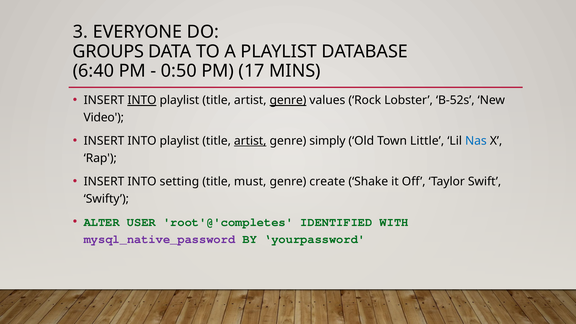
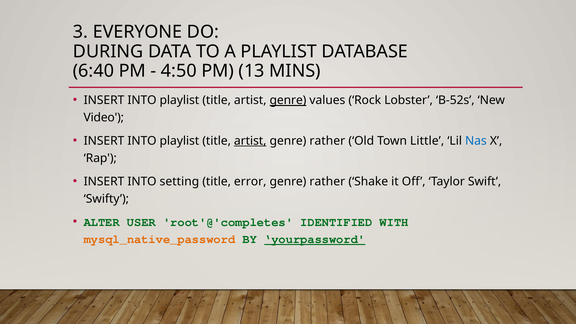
GROUPS: GROUPS -> DURING (108, 51)
0:50: 0:50 -> 4:50 (179, 71)
17: 17 -> 13 (252, 71)
INTO underline: present -> none (142, 100)
simply: simply -> rather (327, 141)
must: must -> error (250, 181)
create: create -> rather (327, 181)
mysql_native_password colour: purple -> orange (159, 239)
yourpassword underline: none -> present (315, 239)
